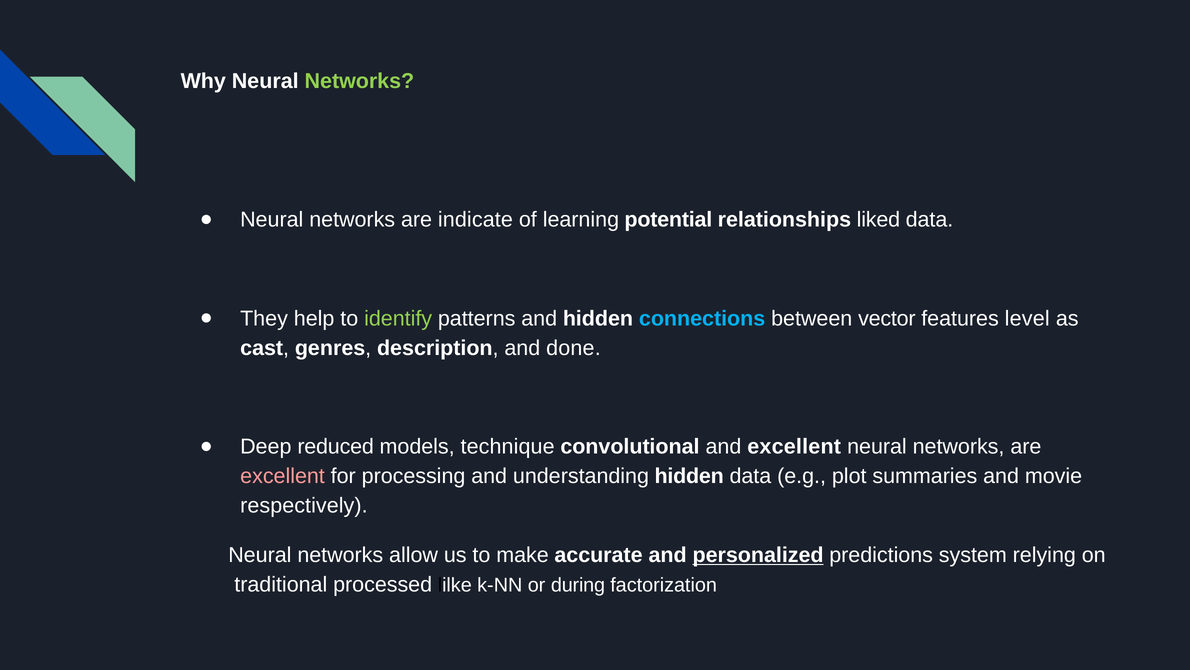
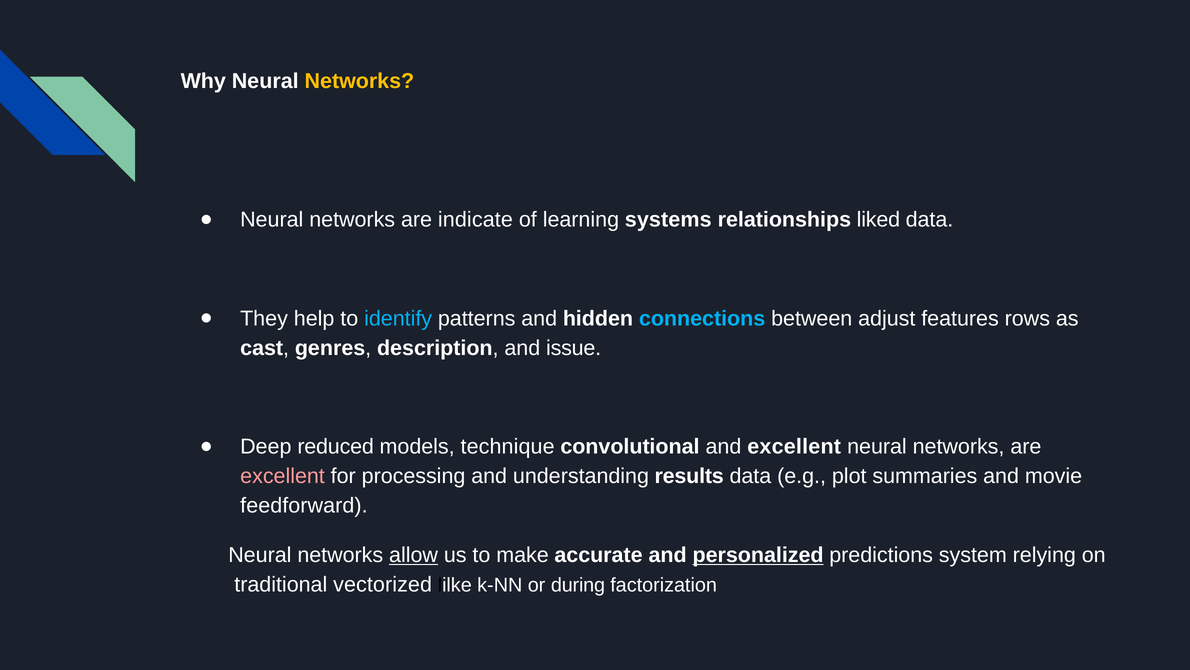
Networks colour: light green -> yellow (359, 81)
potential: potential -> systems (668, 220)
identify colour: light green -> light blue (398, 318)
vector: vector -> adjust (887, 318)
level: level -> rows (1027, 318)
done: done -> issue (574, 348)
understanding hidden: hidden -> results (689, 476)
respectively: respectively -> feedforward (304, 505)
allow underline: none -> present (414, 555)
processed: processed -> vectorized (383, 584)
